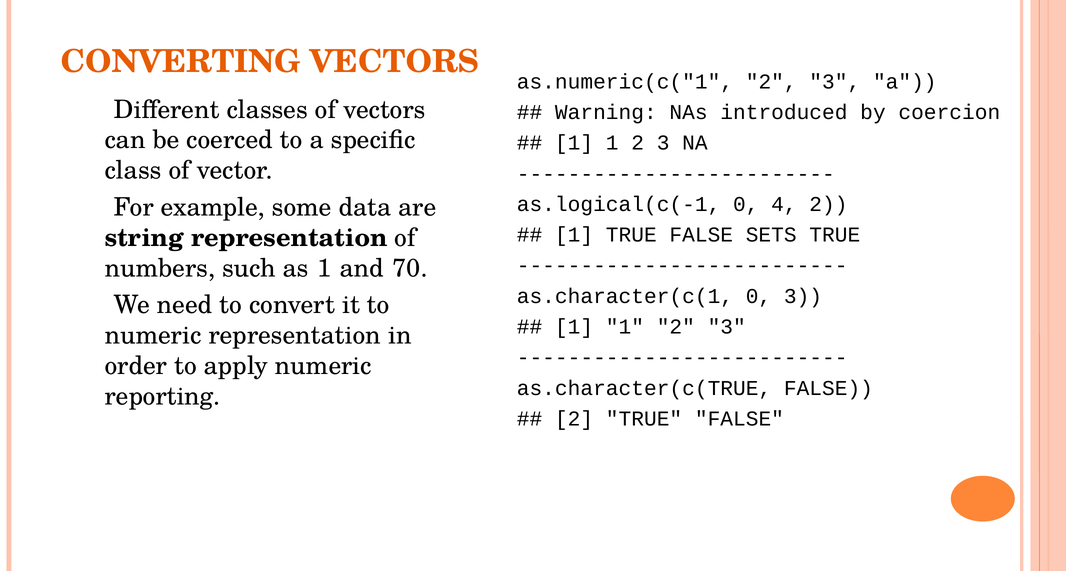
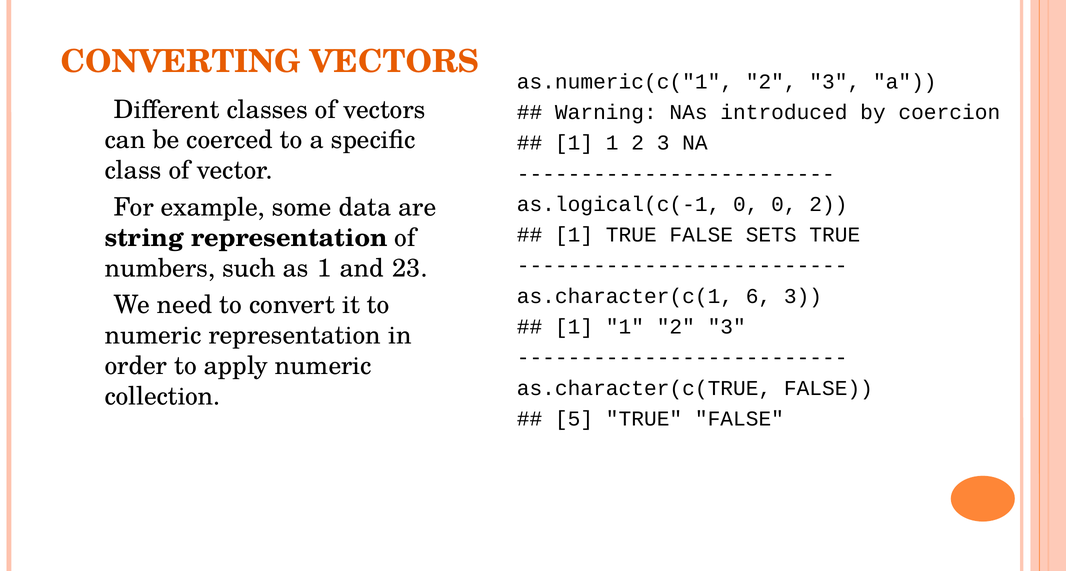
0 4: 4 -> 0 (784, 204)
70: 70 -> 23 (410, 268)
as.character(c(1 0: 0 -> 6 (758, 296)
reporting: reporting -> collection (163, 396)
2: 2 -> 5 (574, 419)
